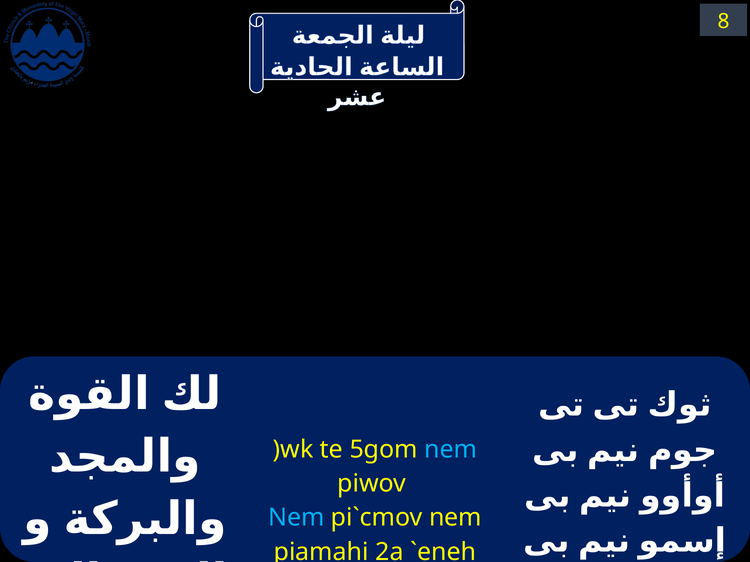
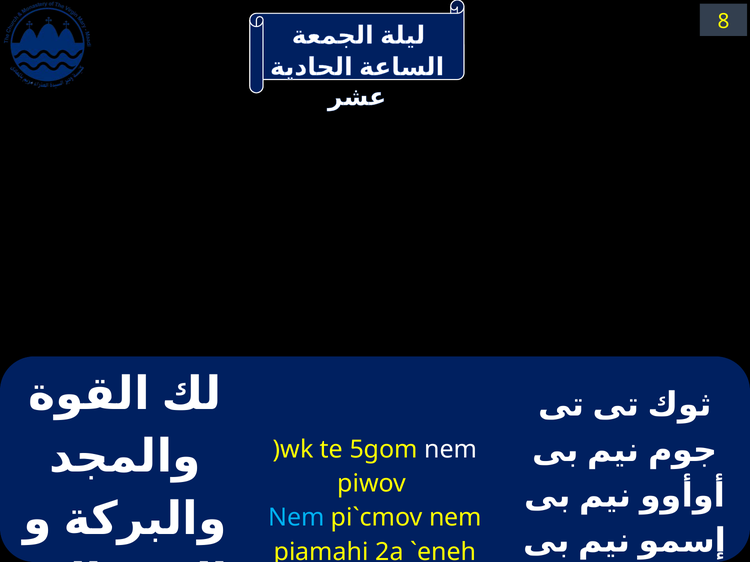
nem colour: light blue -> white (451, 450)
